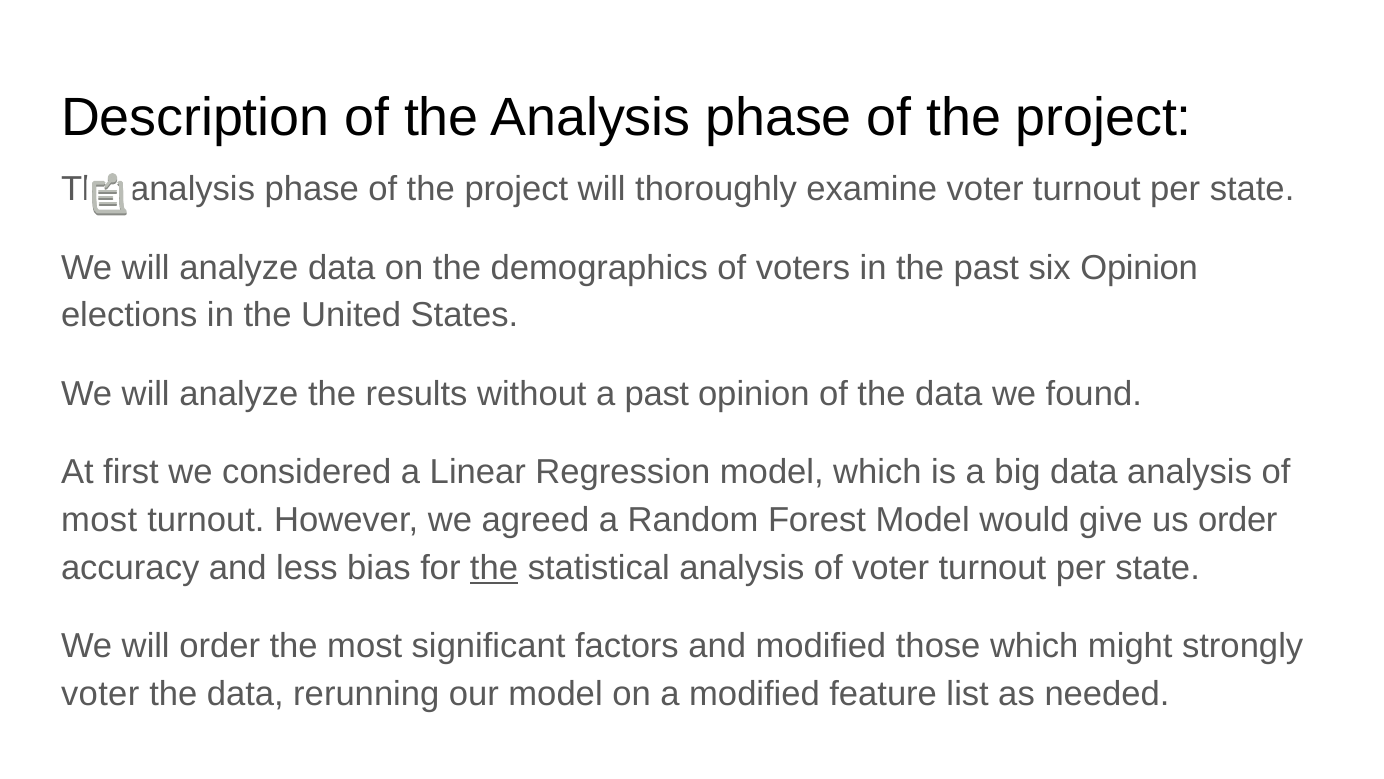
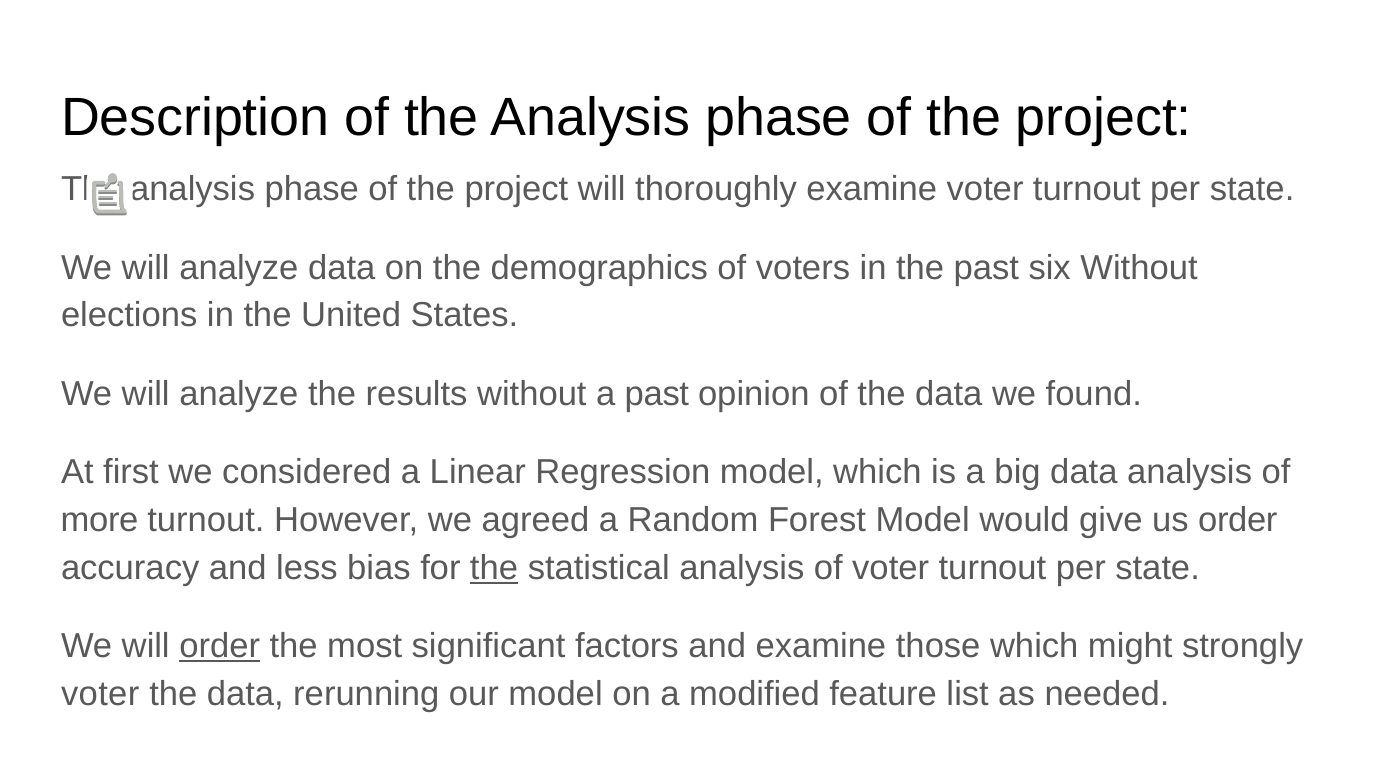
six Opinion: Opinion -> Without (1139, 268)
most: most -> more (100, 520)
order underline: none -> present (220, 646)
and modified: modified -> examine (821, 646)
